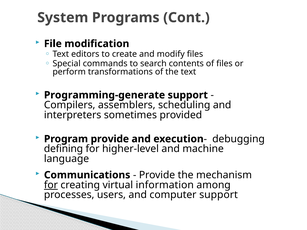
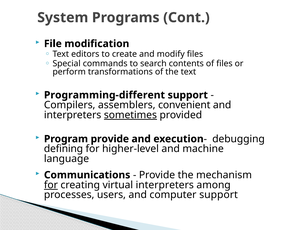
Programming-generate: Programming-generate -> Programming-different (104, 95)
scheduling: scheduling -> convenient (184, 105)
sometimes underline: none -> present (130, 115)
virtual information: information -> interpreters (165, 185)
